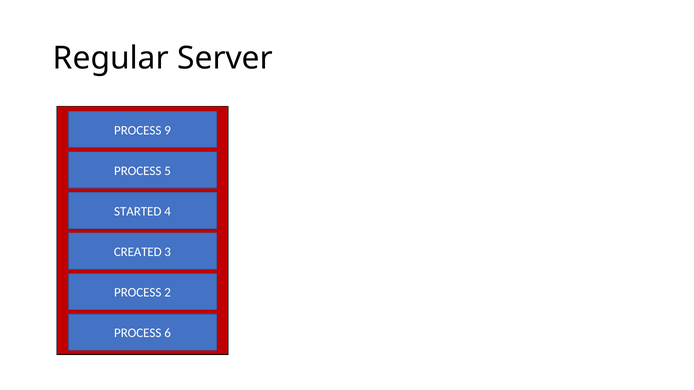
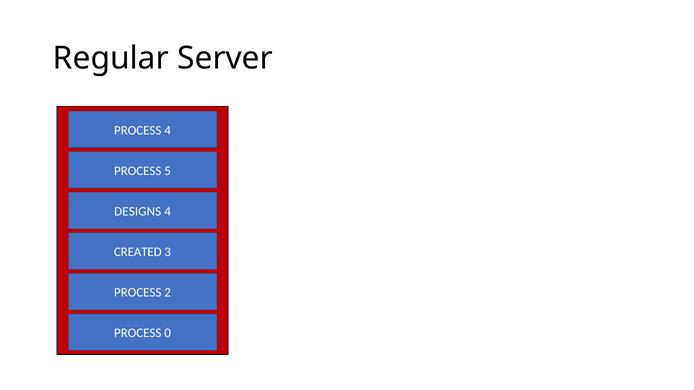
PROCESS 9: 9 -> 4 (168, 130)
STARTED: STARTED -> DESIGNS (138, 212)
6: 6 -> 0 (168, 333)
